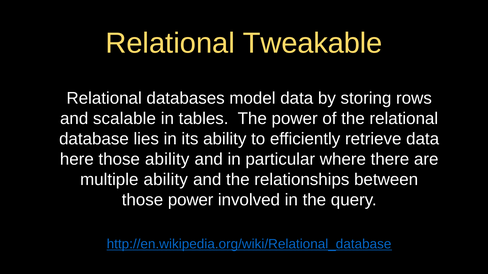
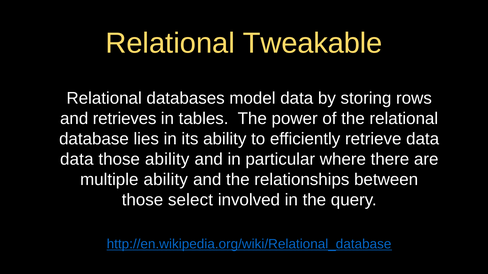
scalable: scalable -> retrieves (125, 119)
here: here -> data (77, 159)
those power: power -> select (190, 200)
